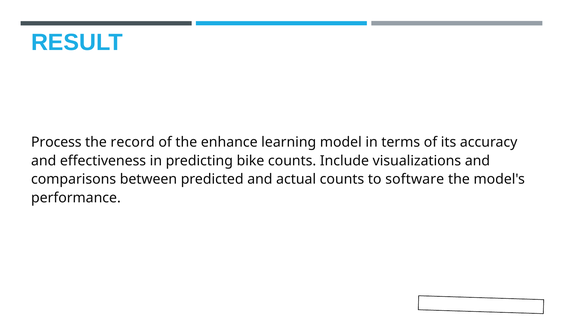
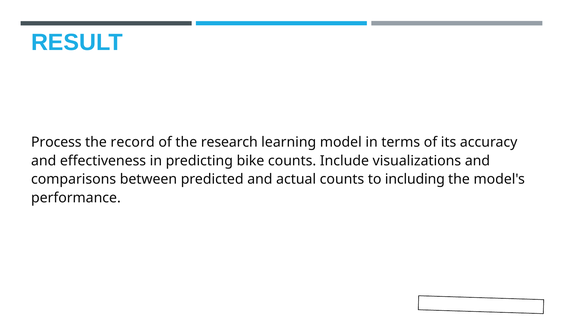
enhance: enhance -> research (229, 142)
software: software -> including (415, 179)
